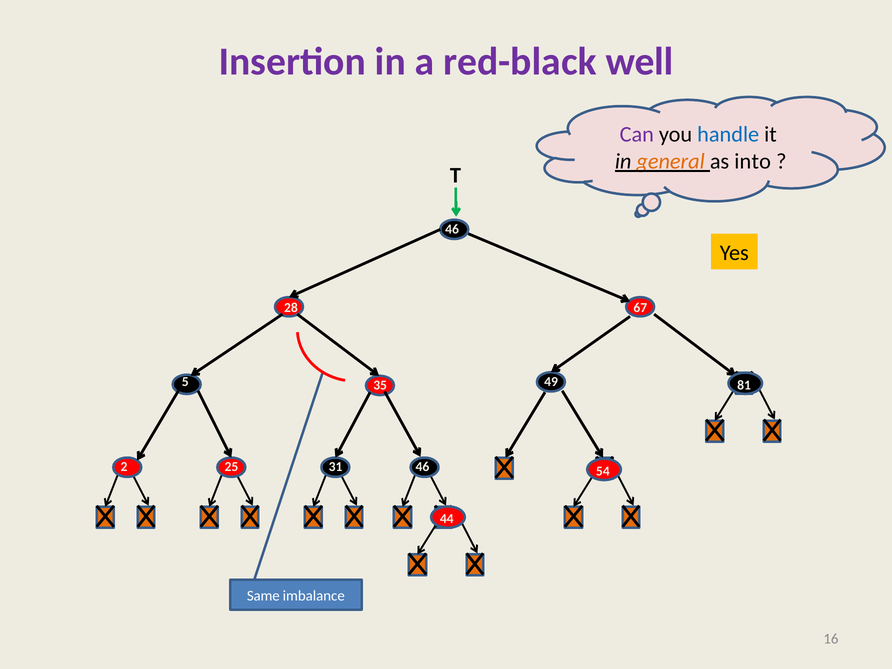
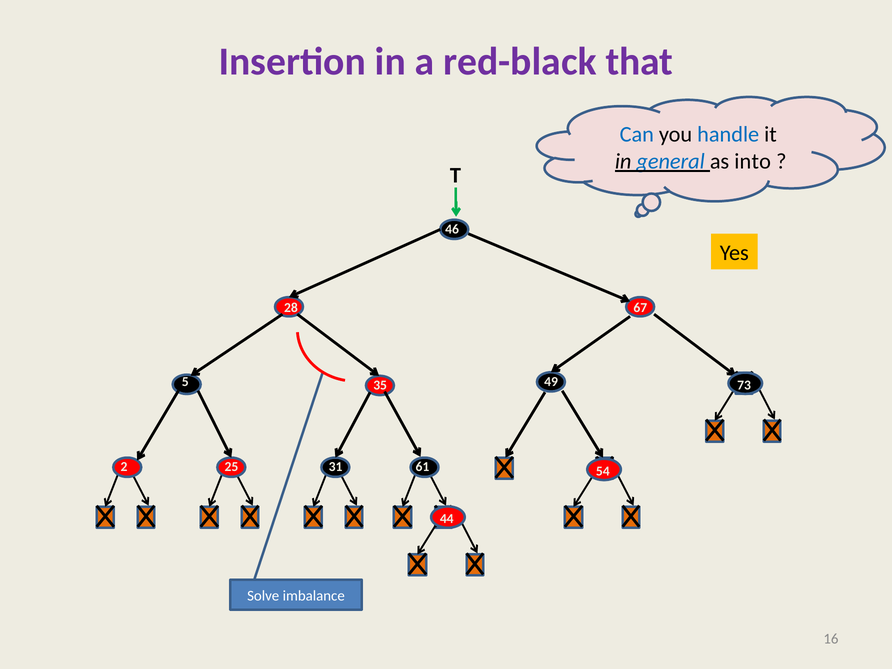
well: well -> that (639, 62)
Can colour: purple -> blue (637, 135)
general colour: orange -> blue (671, 161)
81: 81 -> 73 (744, 385)
31 46: 46 -> 61 (422, 467)
Same: Same -> Solve (263, 596)
